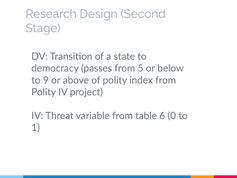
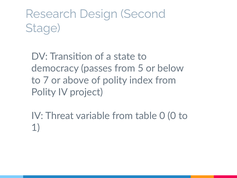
9: 9 -> 7 (46, 80)
table 6: 6 -> 0 (162, 116)
